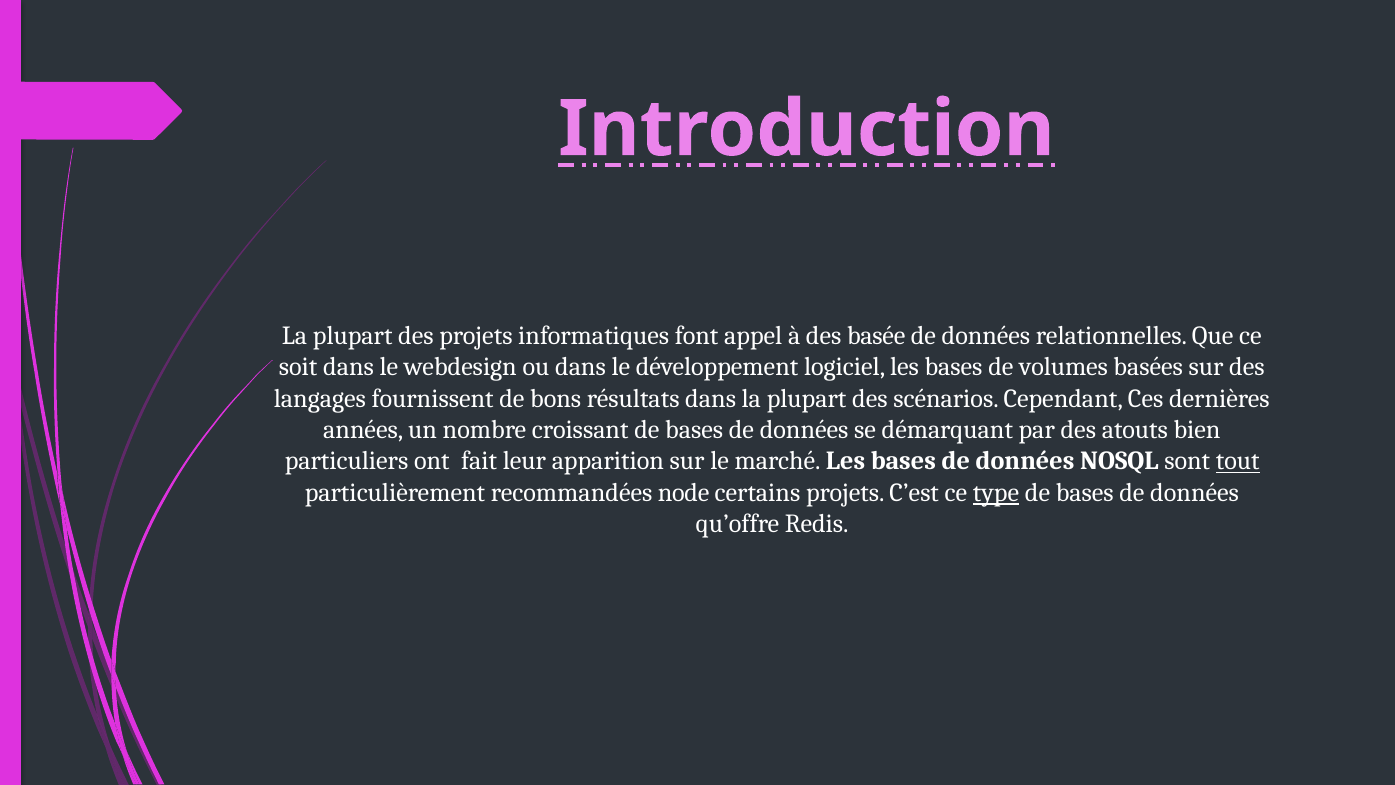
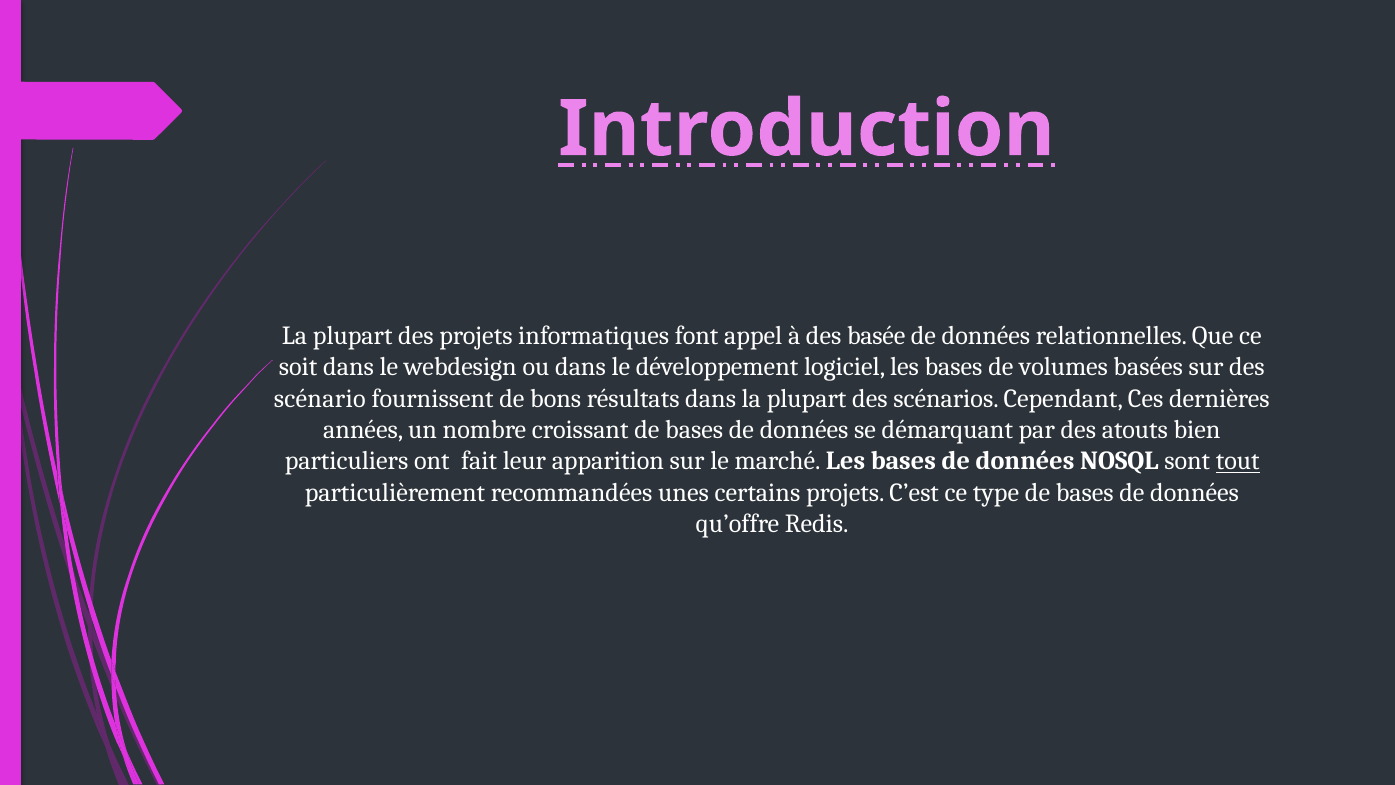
langages: langages -> scénario (320, 398)
node: node -> unes (683, 492)
type underline: present -> none (996, 492)
